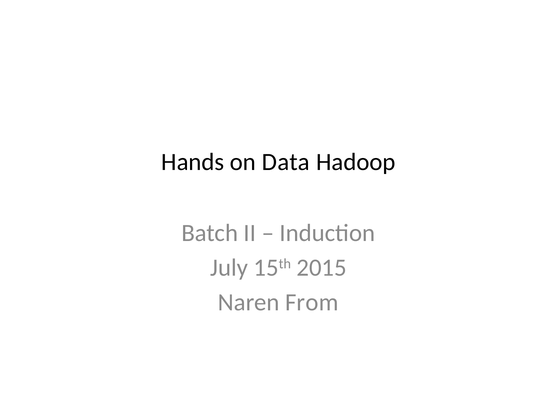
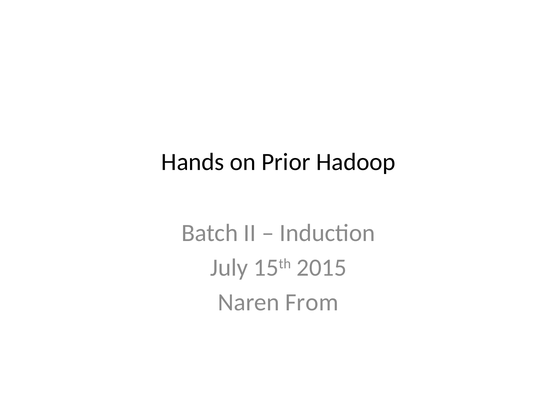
Data: Data -> Prior (286, 162)
